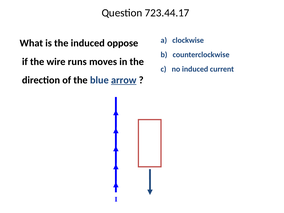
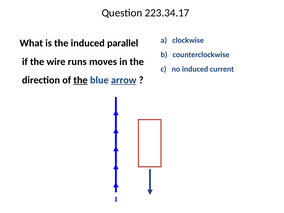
723.44.17: 723.44.17 -> 223.34.17 (167, 13)
oppose: oppose -> parallel (123, 43)
the underline: none -> present (81, 80)
